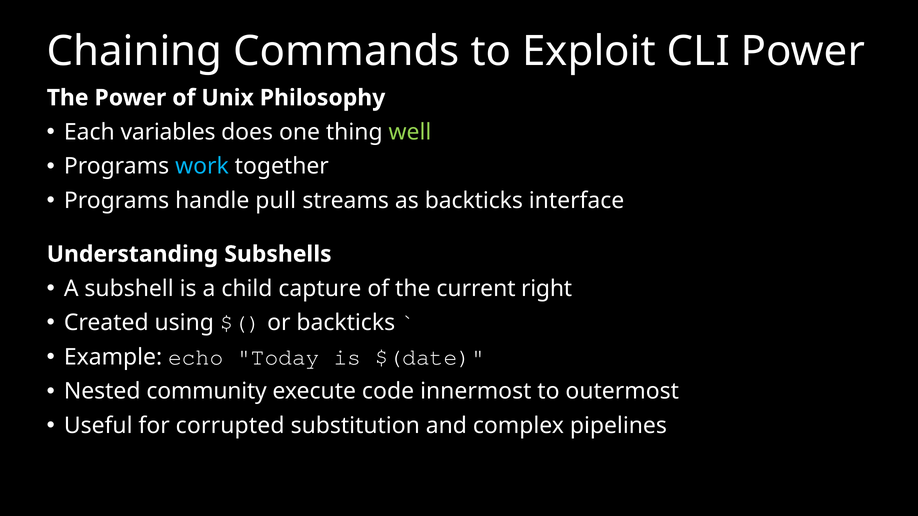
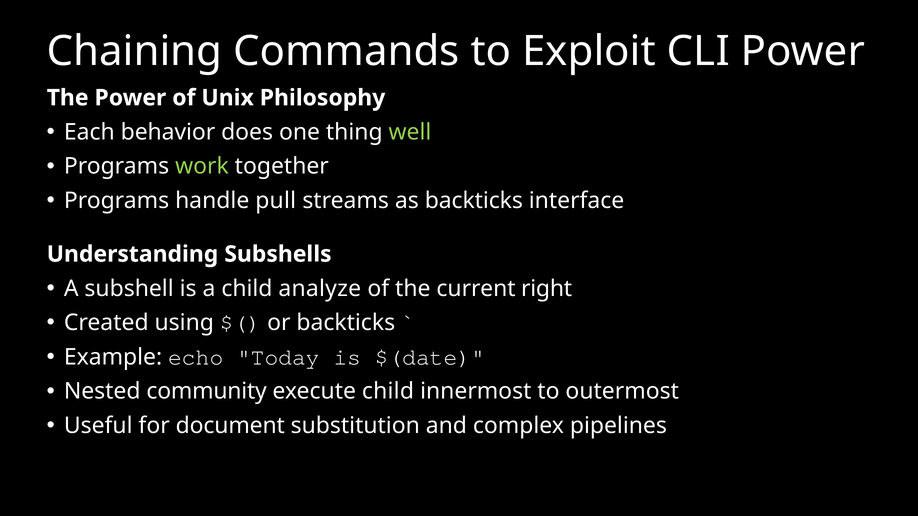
variables: variables -> behavior (168, 132)
work colour: light blue -> light green (202, 167)
capture: capture -> analyze (320, 289)
execute code: code -> child (388, 392)
corrupted: corrupted -> document (230, 426)
